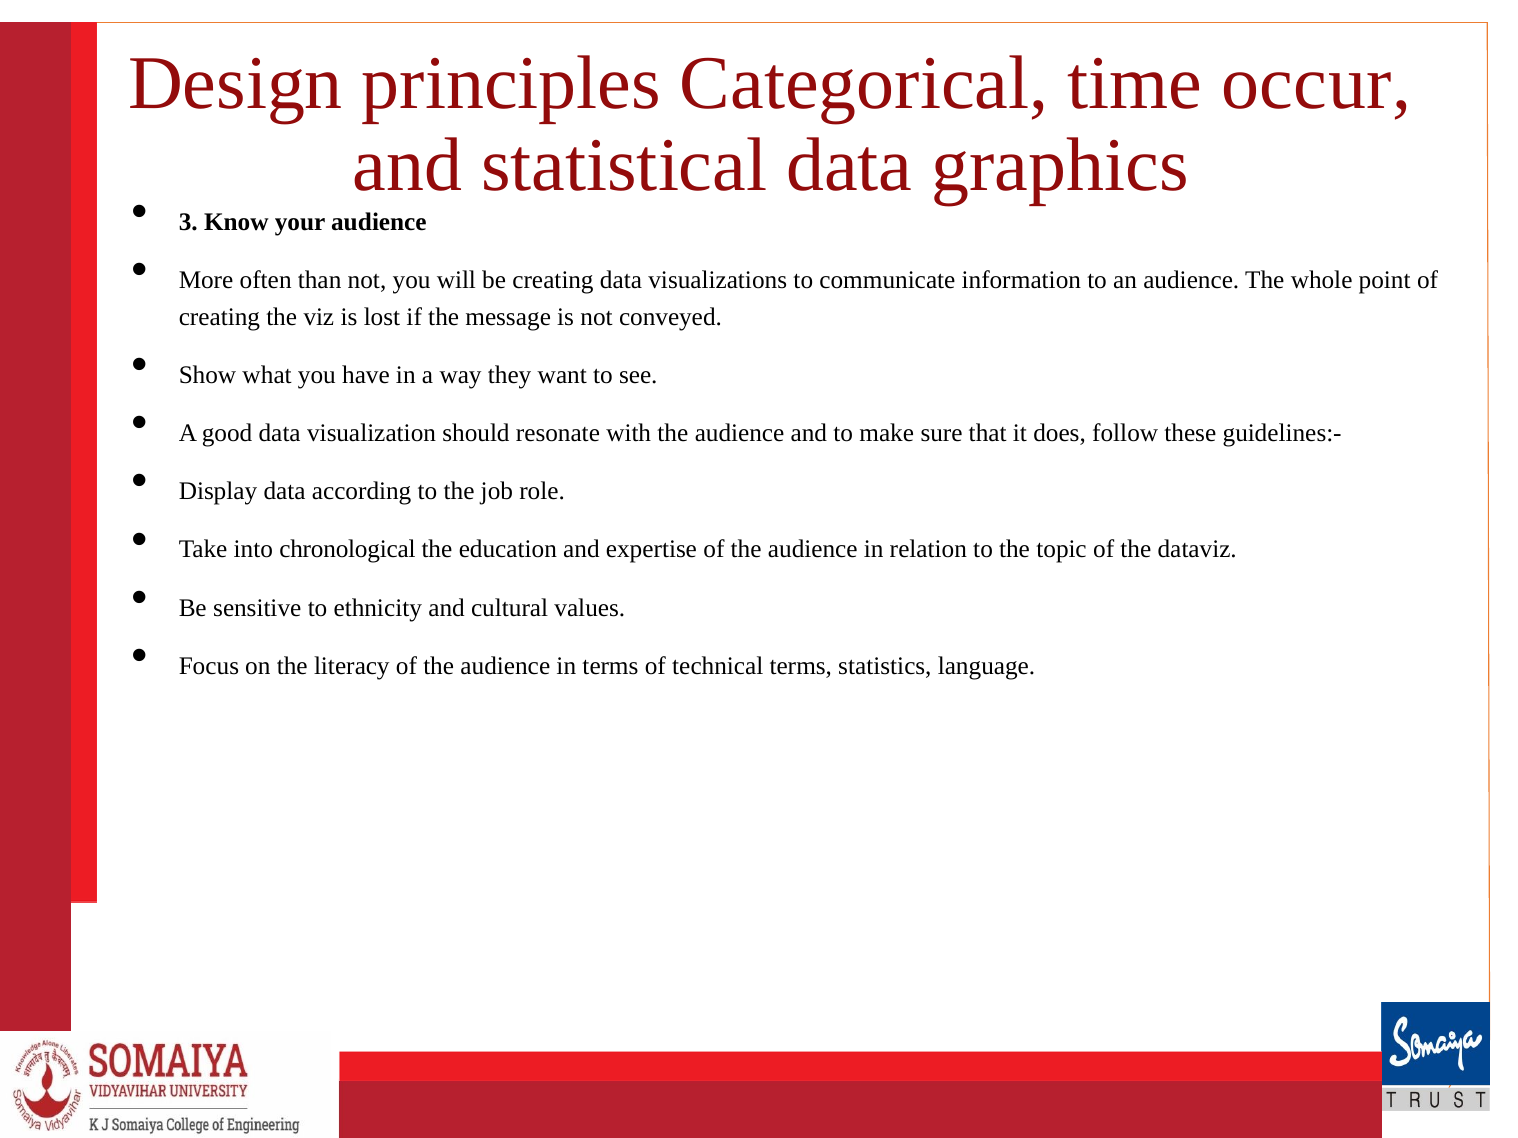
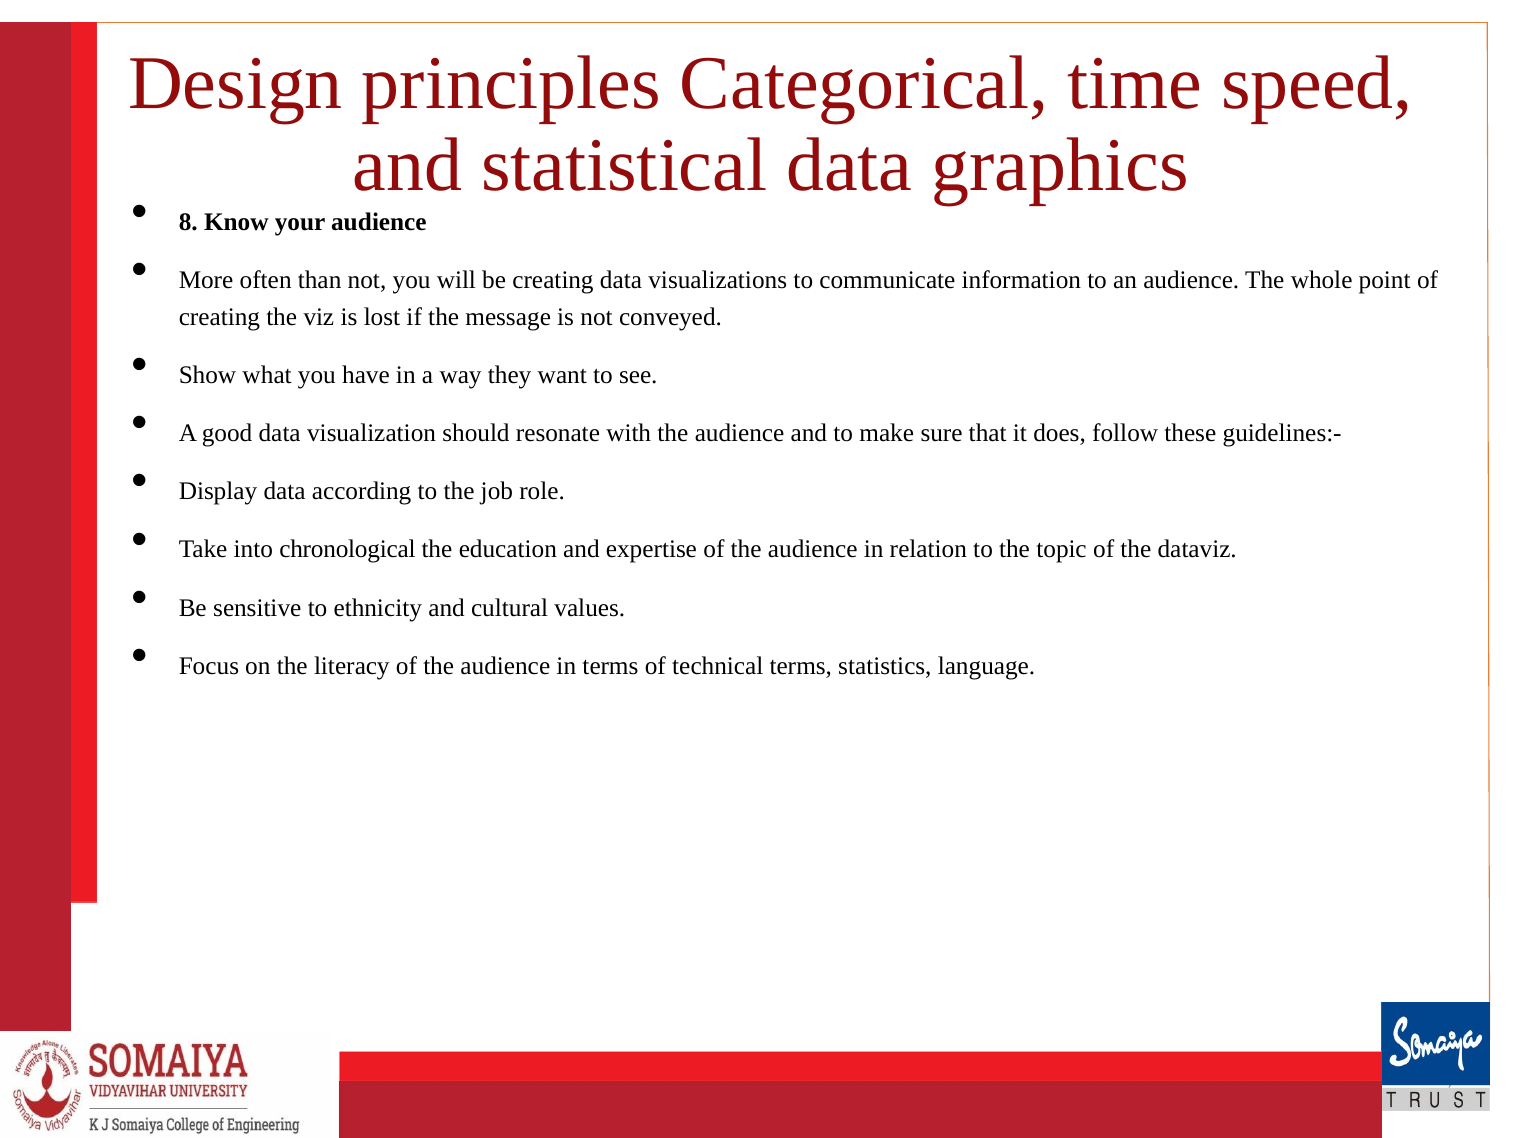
occur: occur -> speed (1317, 84)
3: 3 -> 8 (188, 222)
